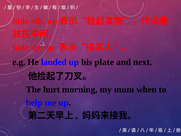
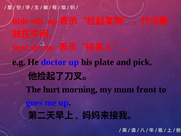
hide: hide -> next (21, 47)
landed: landed -> doctor (54, 62)
next: next -> pick (143, 62)
when: when -> front (146, 89)
help: help -> goes (34, 102)
